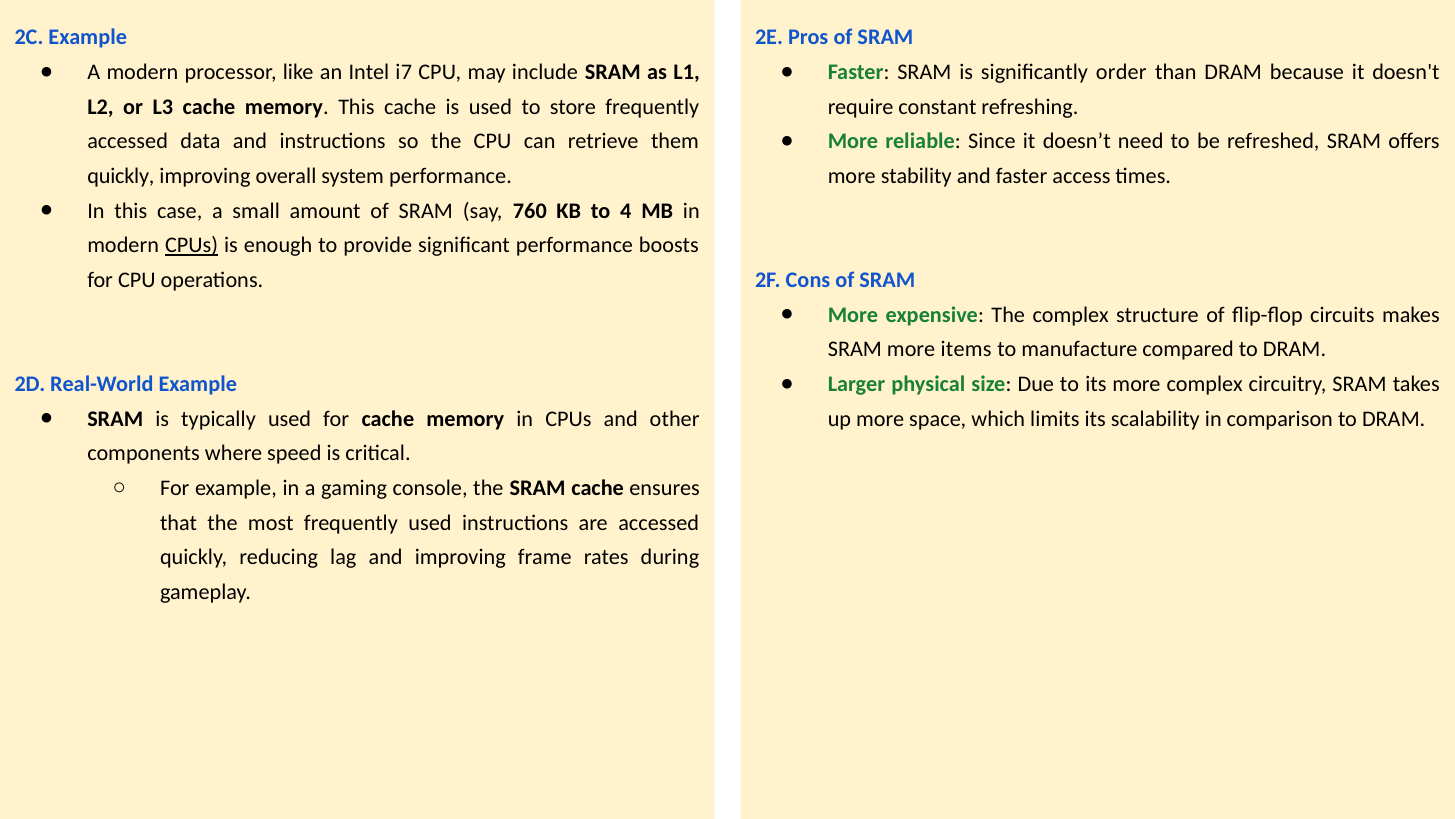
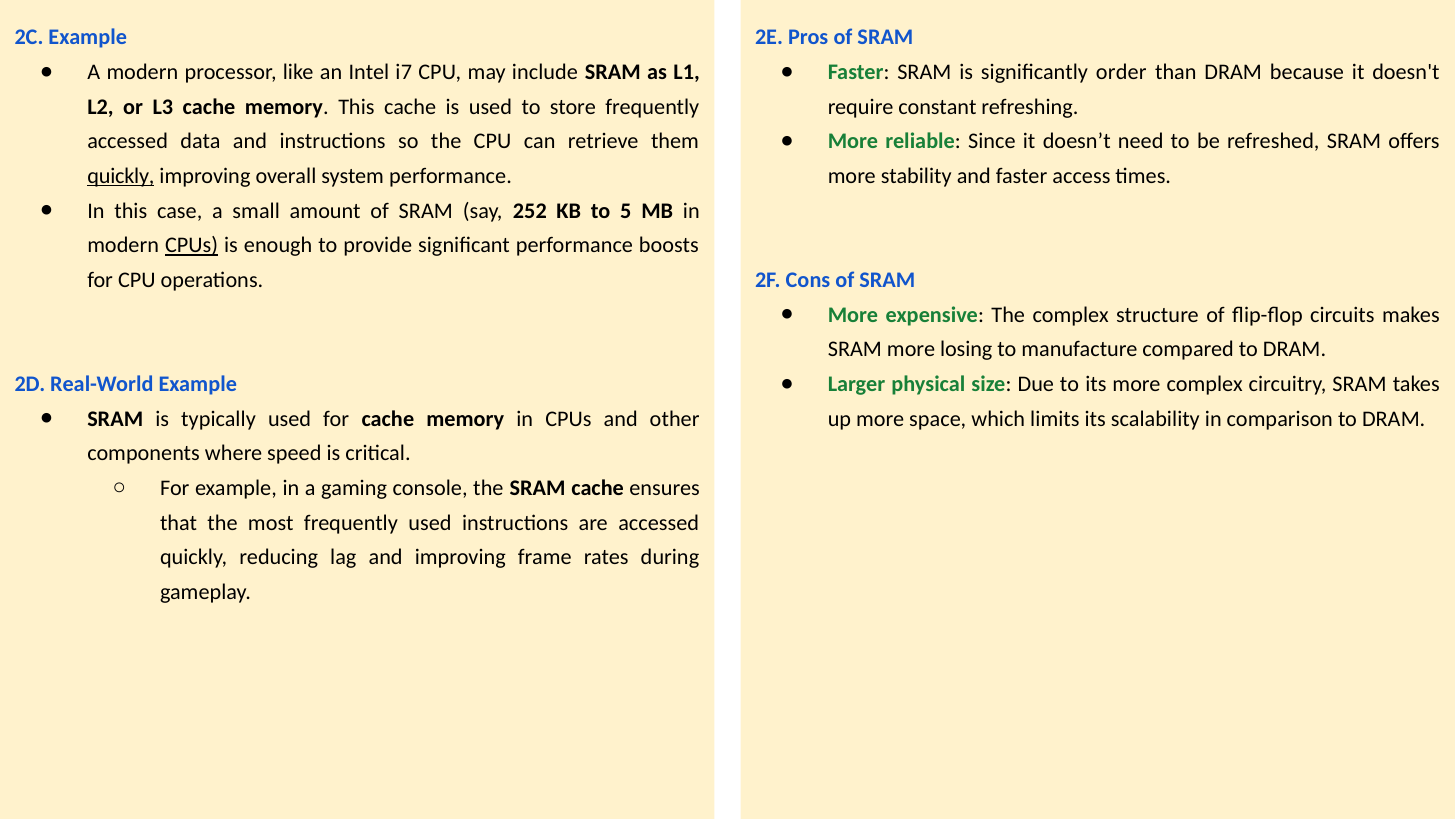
quickly underline: none -> present (121, 176)
760: 760 -> 252 (530, 211)
4: 4 -> 5 (626, 211)
items: items -> losing (966, 349)
